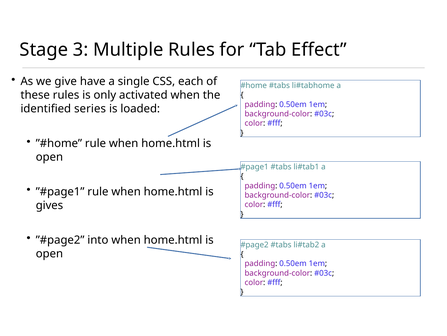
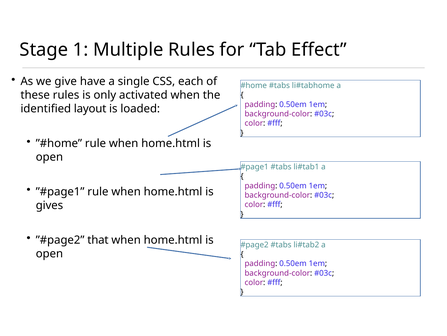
3: 3 -> 1 (81, 50)
series: series -> layout (90, 109)
into: into -> that (98, 240)
